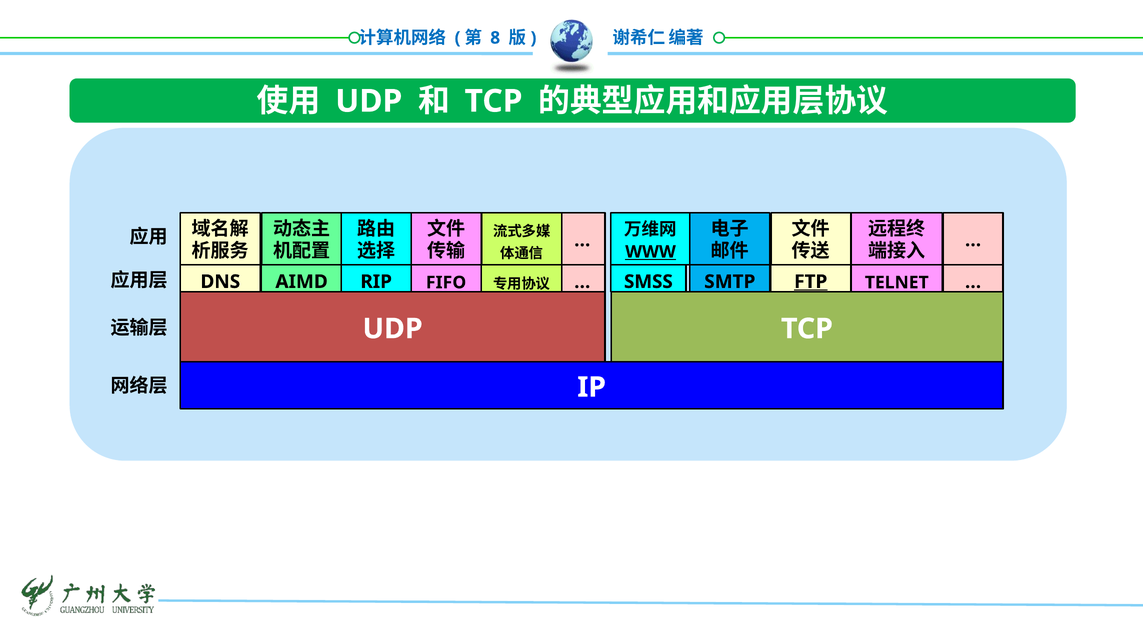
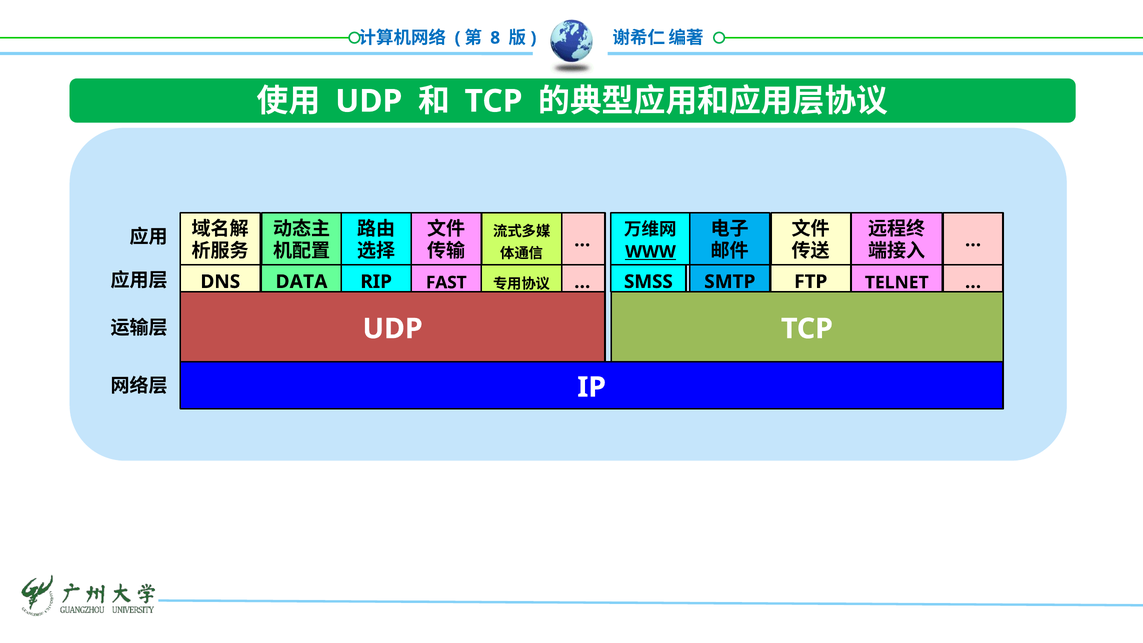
AIMD: AIMD -> DATA (301, 282)
FTP underline: present -> none (811, 282)
FIFO: FIFO -> FAST (446, 283)
